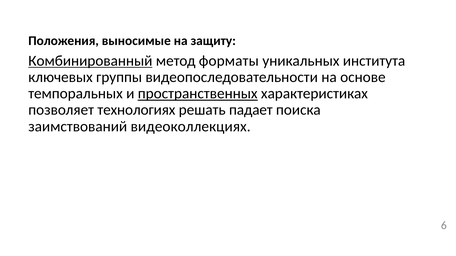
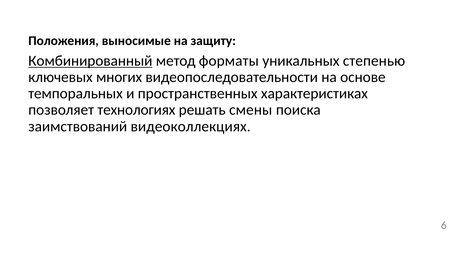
института: института -> степенью (374, 61)
группы: группы -> многих (119, 77)
пространственных underline: present -> none (198, 94)
падает: падает -> смены (251, 110)
